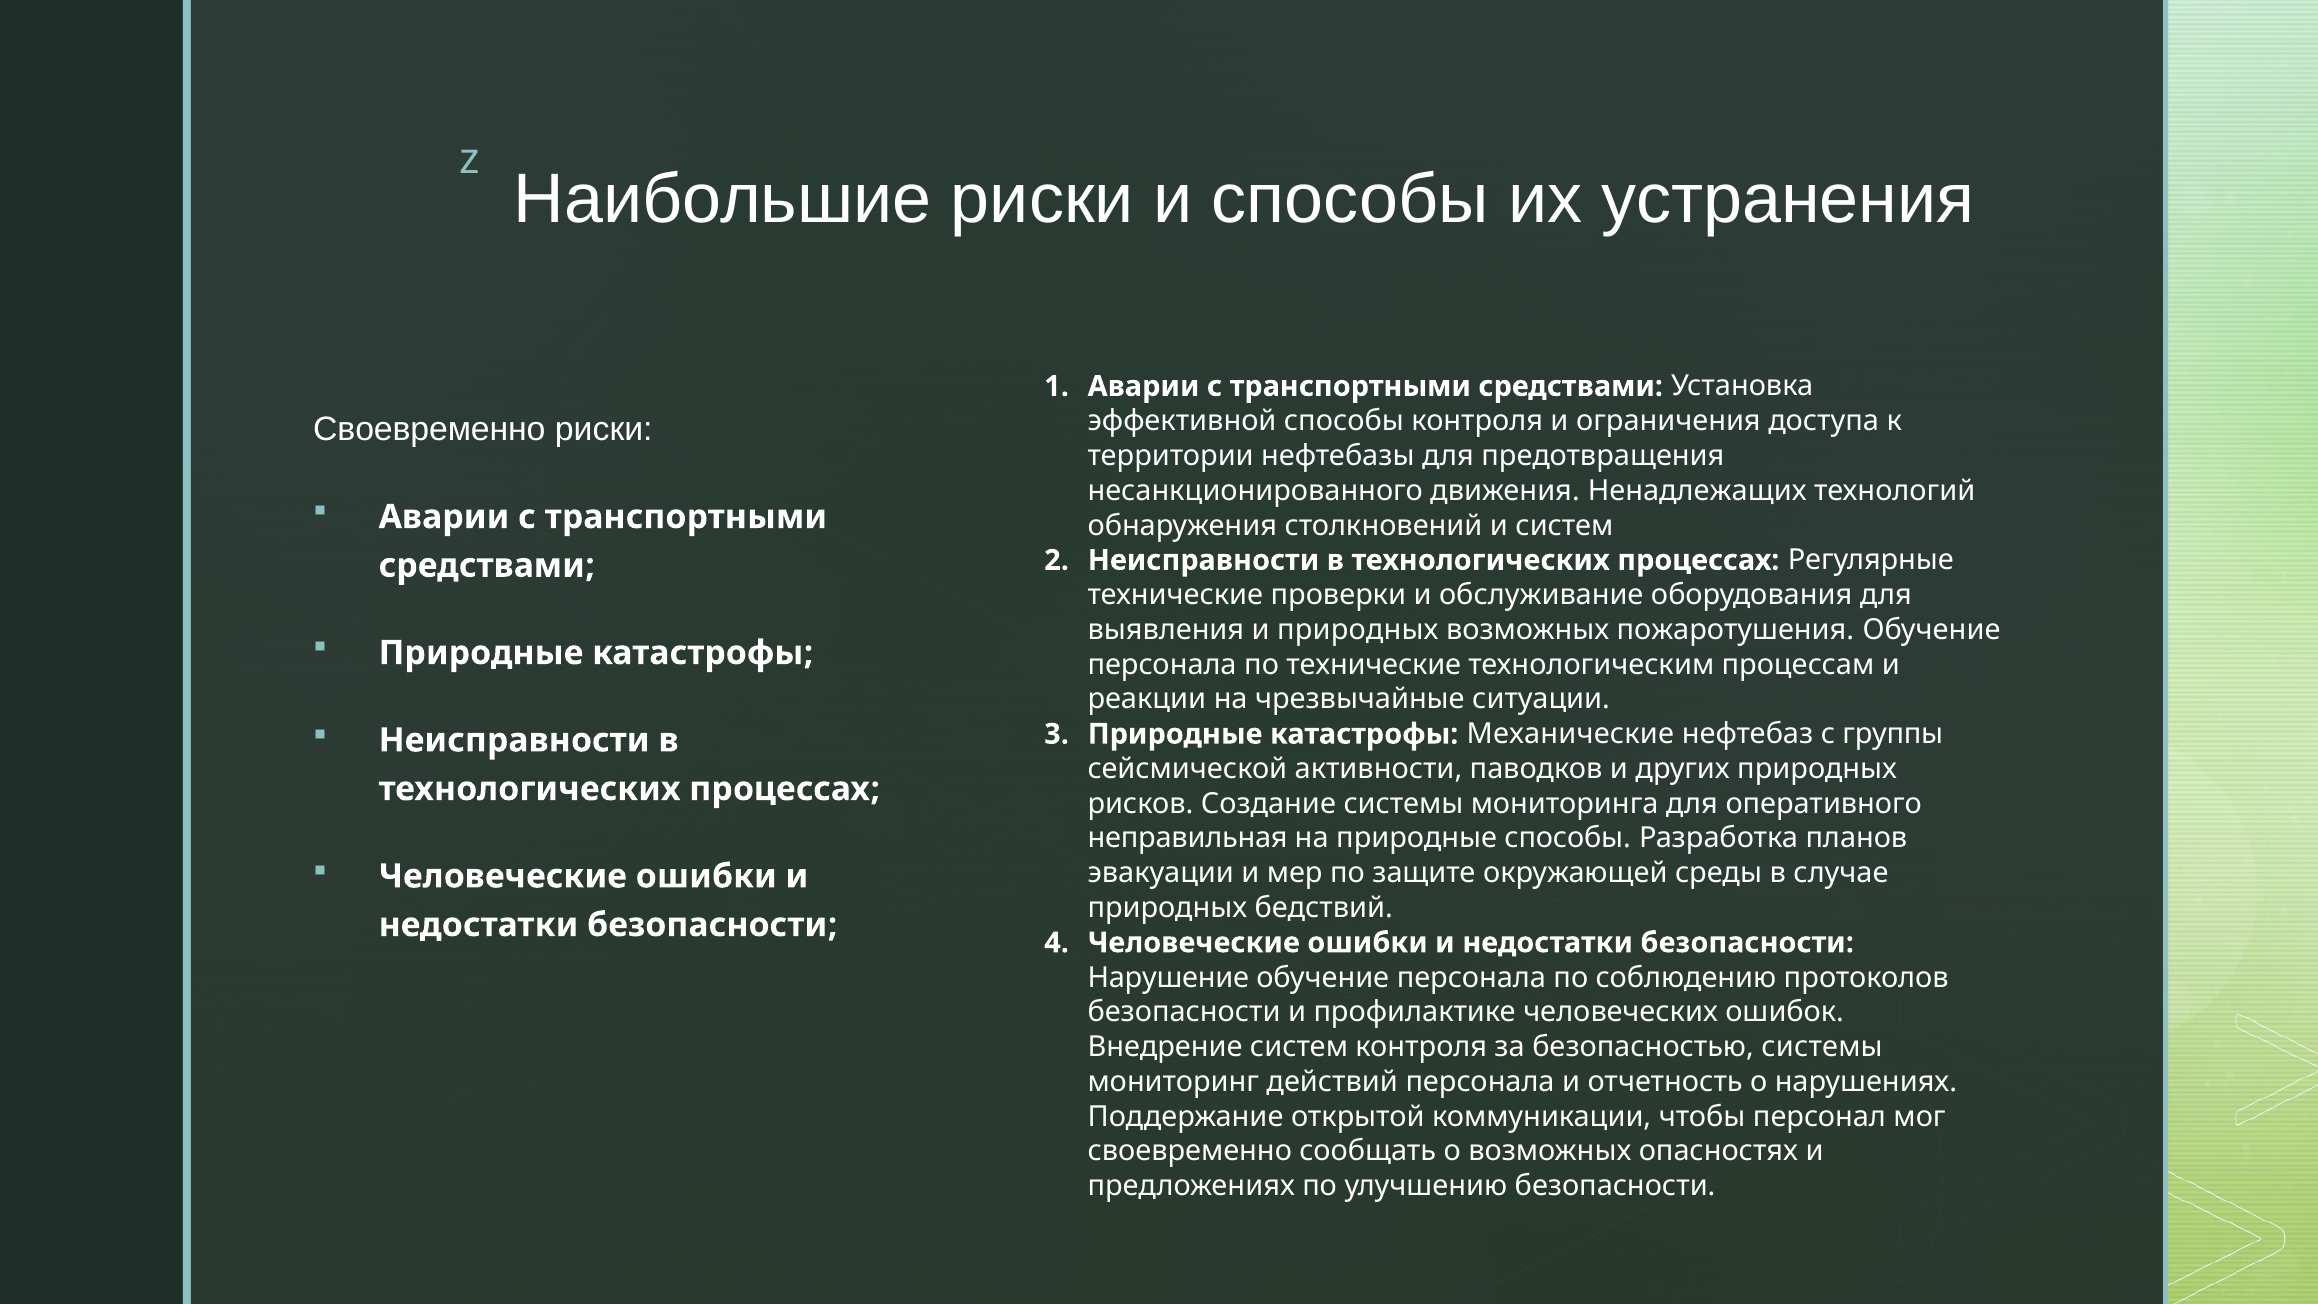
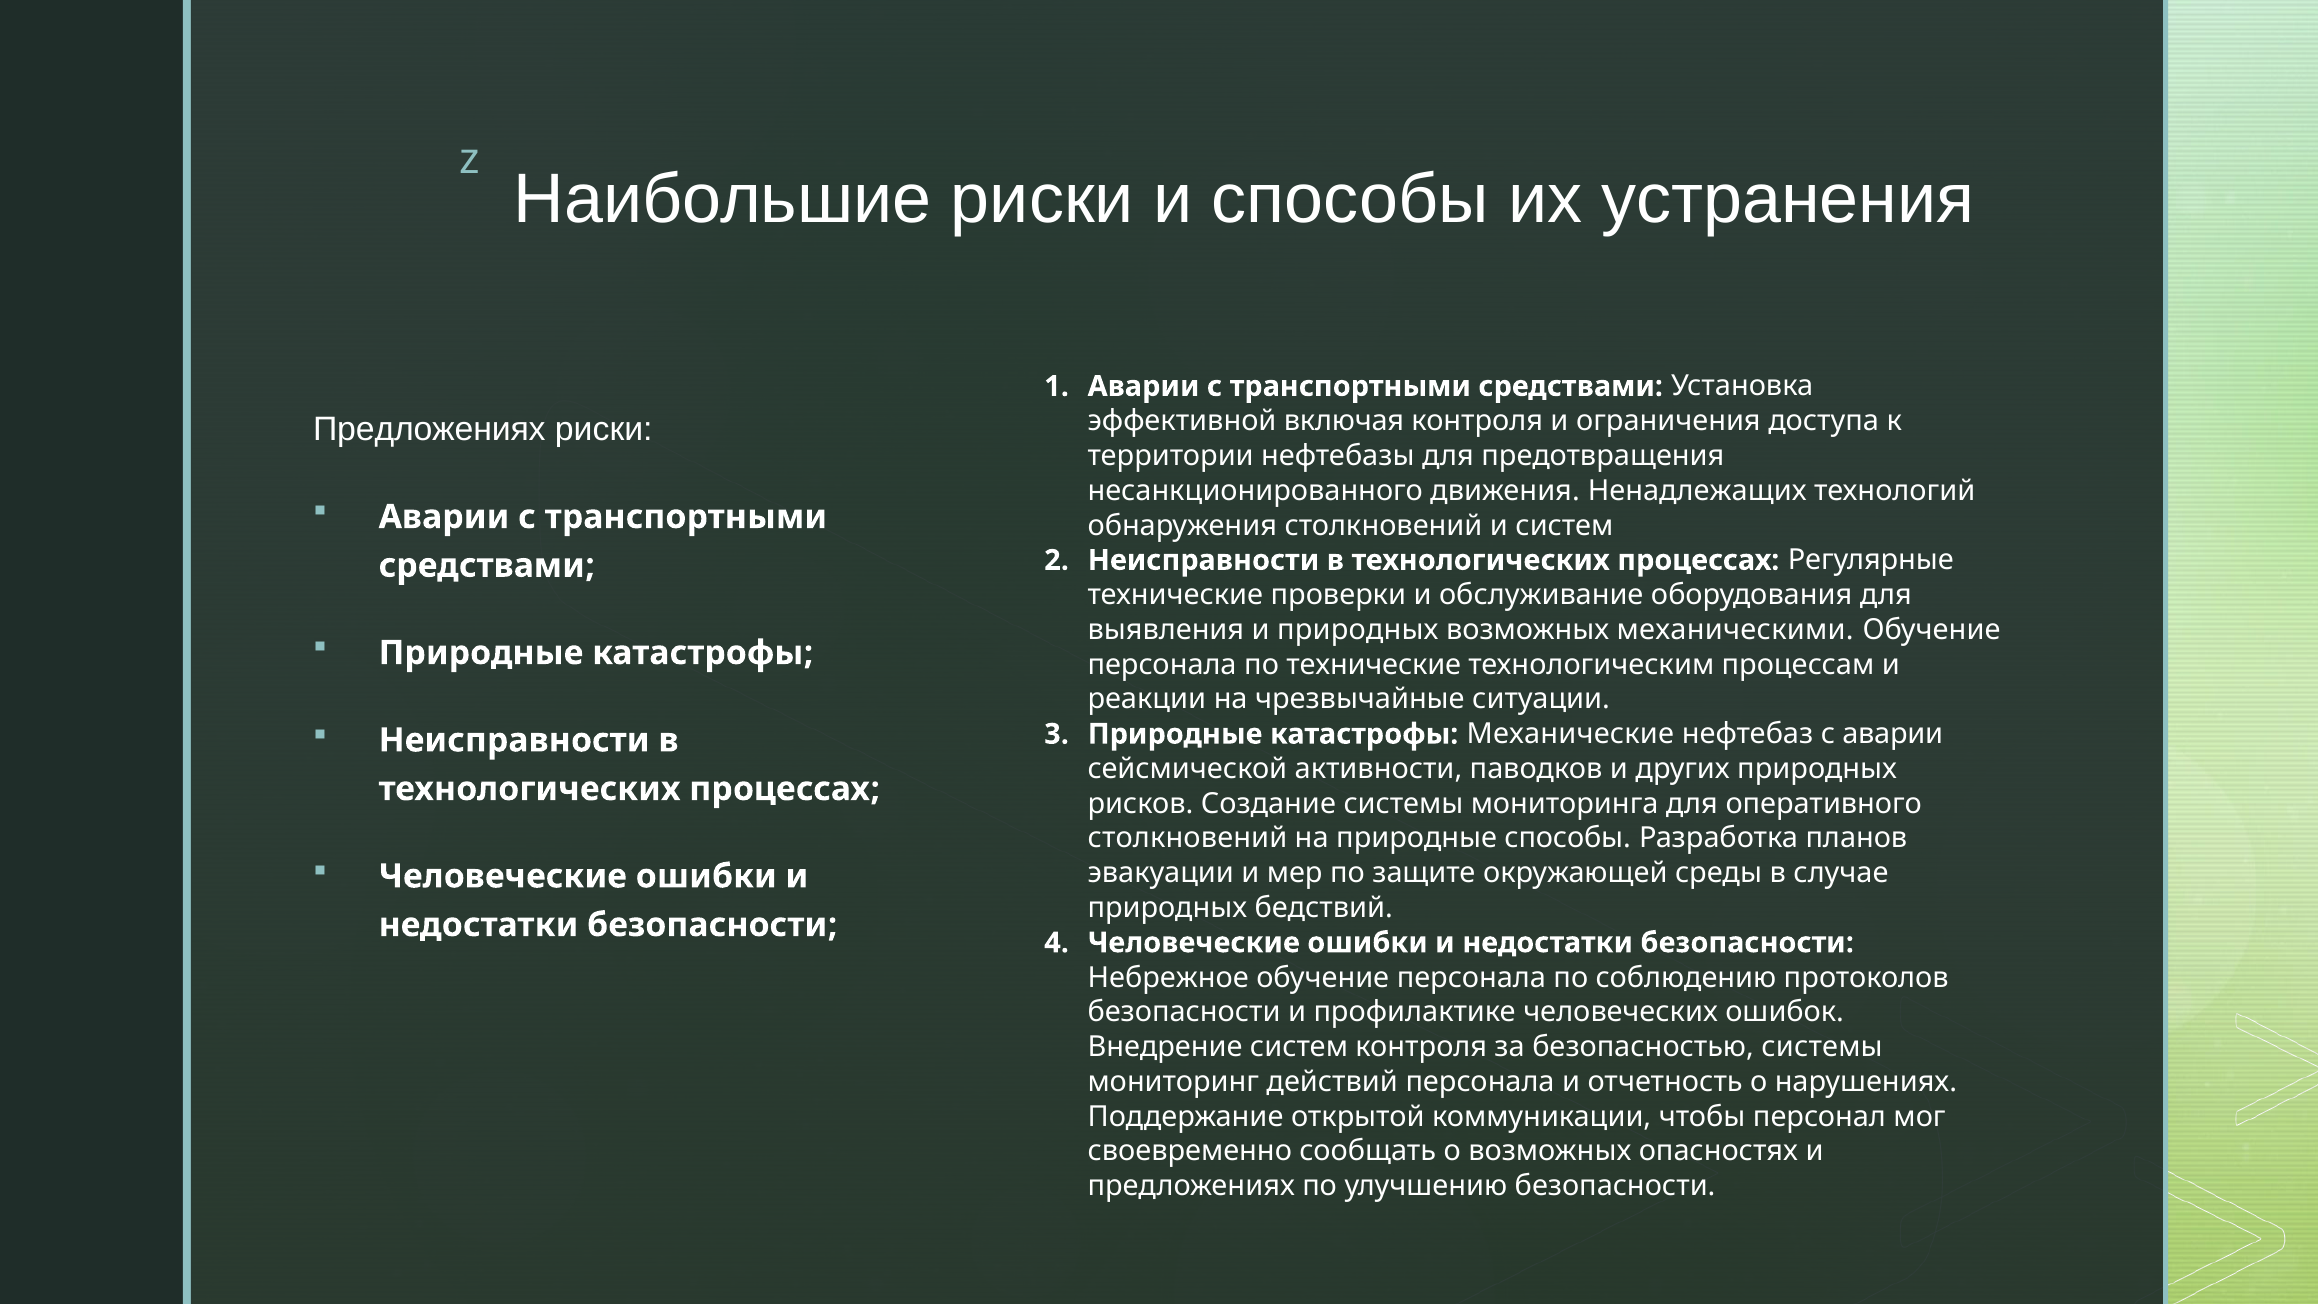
эффективной способы: способы -> включая (1344, 421)
Своевременно: Своевременно -> Предложениях (429, 430)
пожаротушения: пожаротушения -> механическими (1735, 630)
с группы: группы -> аварии (1893, 734)
неправильная: неправильная -> столкновений (1187, 838)
Нарушение: Нарушение -> Небрежное (1168, 977)
